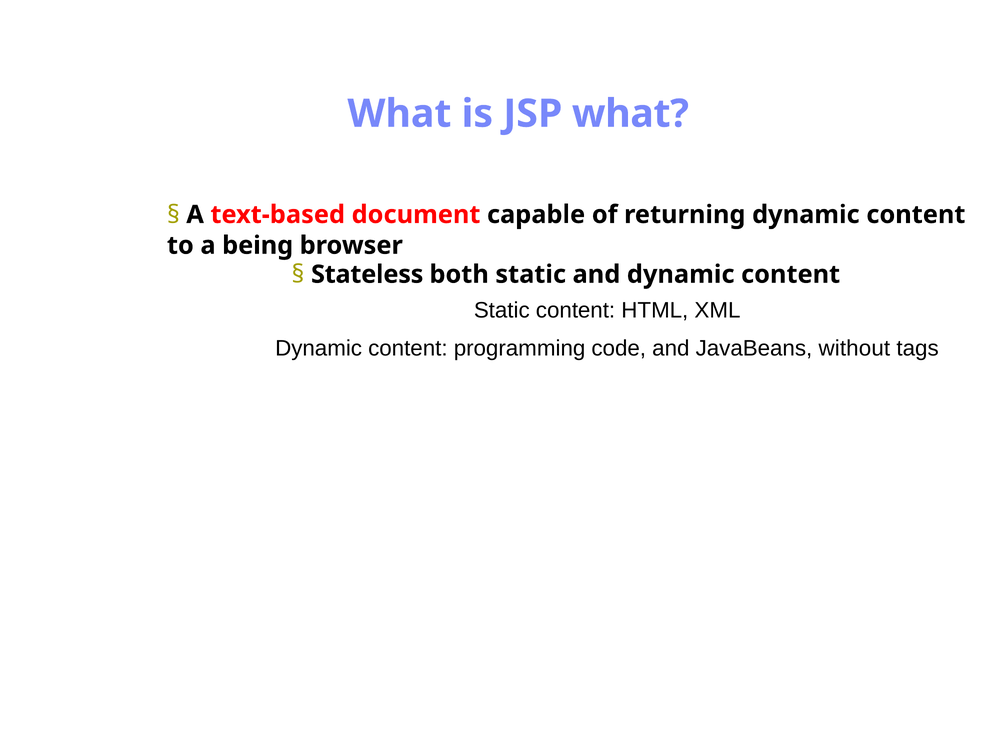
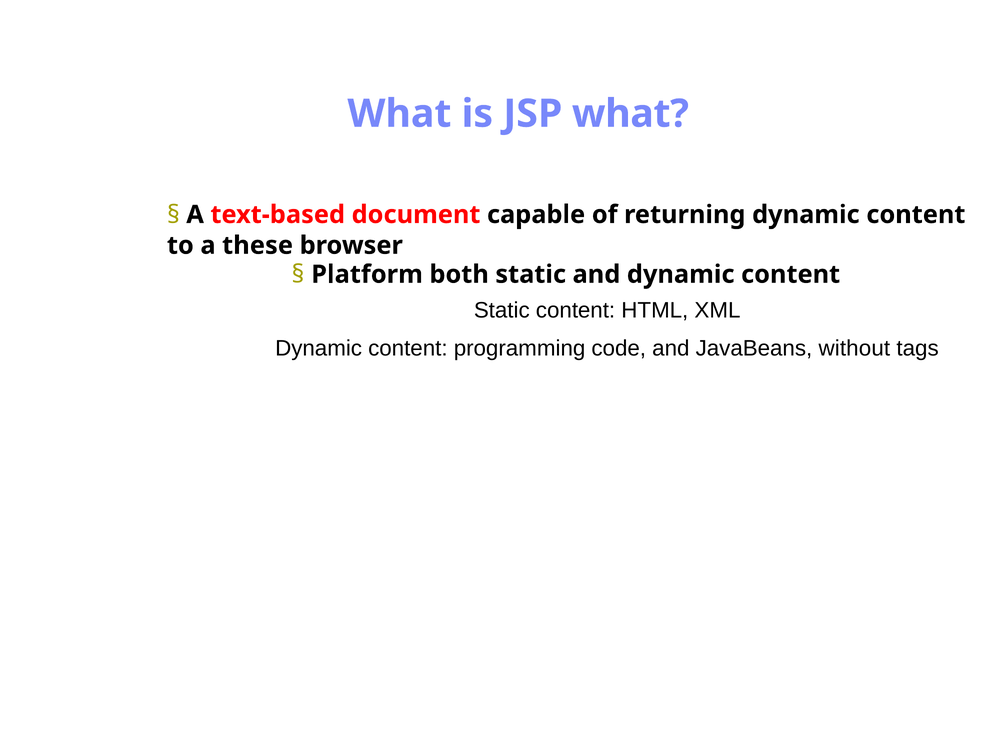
being: being -> these (258, 245)
Stateless: Stateless -> Platform (367, 274)
